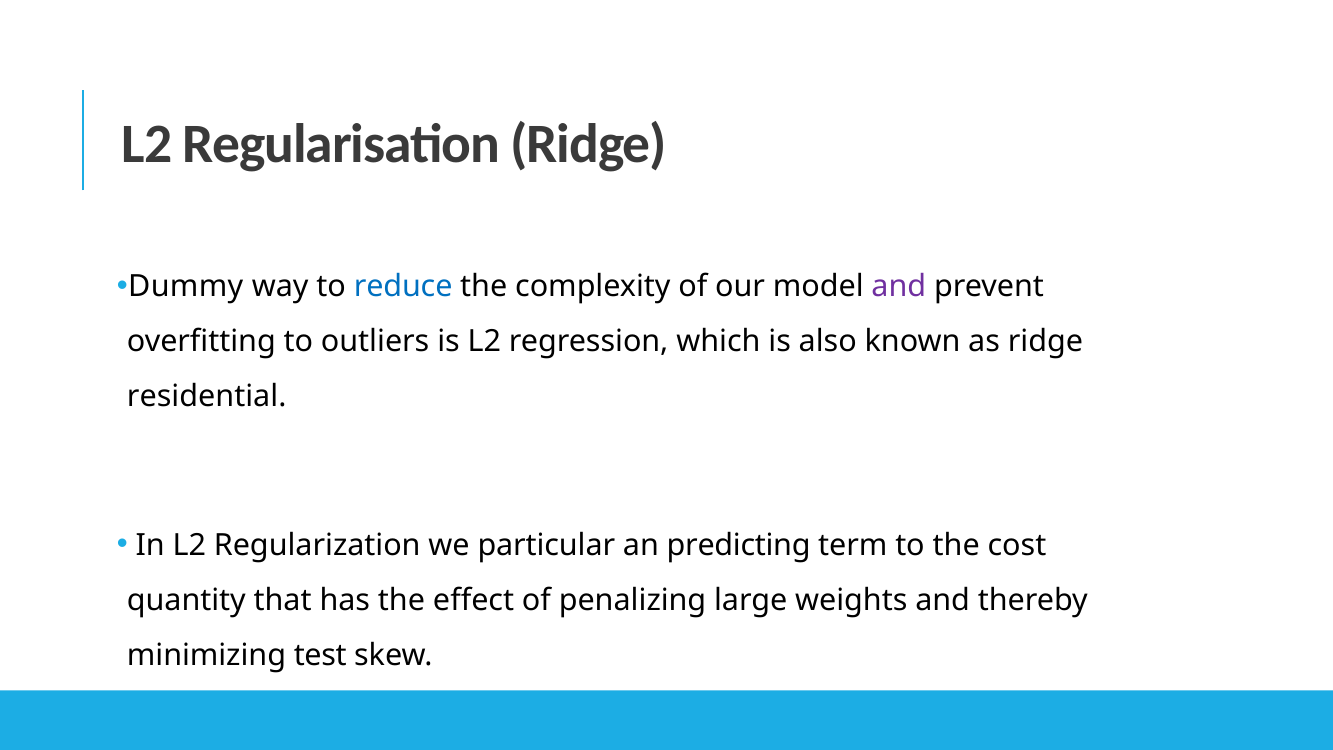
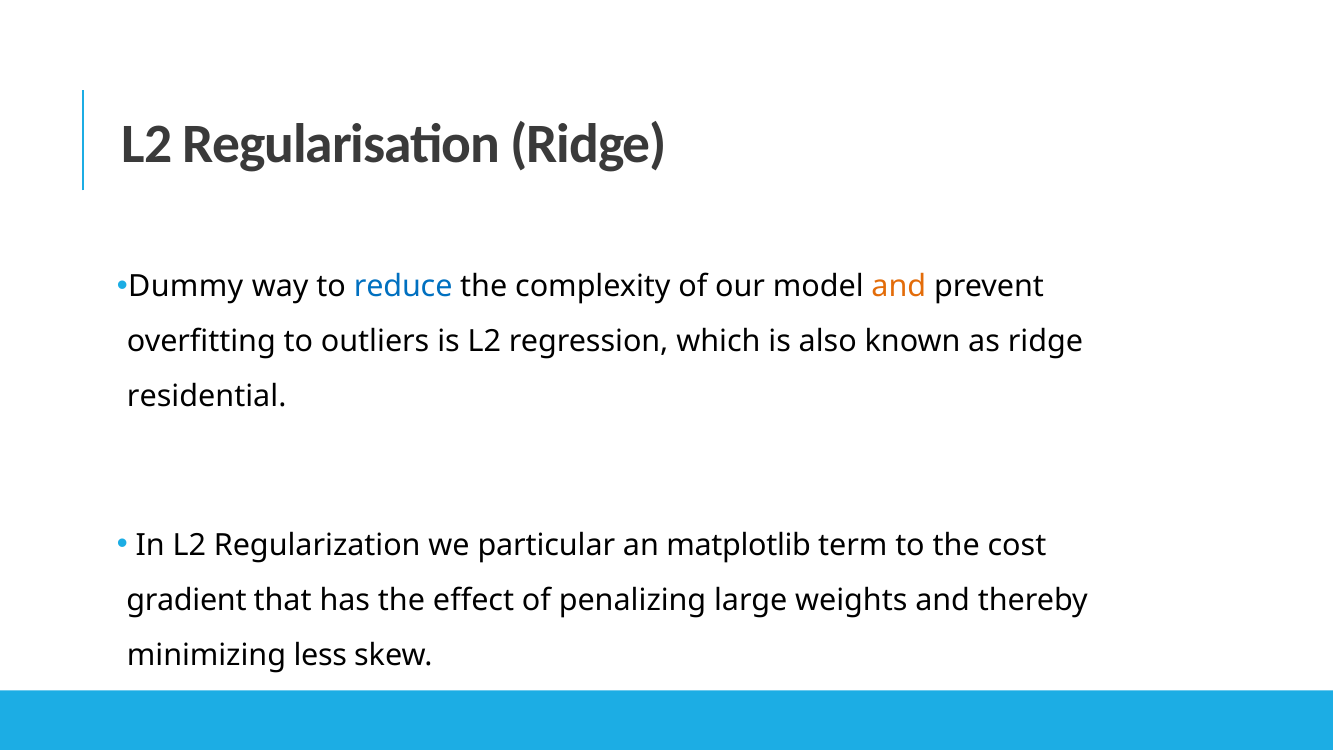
and colour: purple -> orange (899, 287)
predicting: predicting -> matplotlib (739, 545)
quantity: quantity -> gradient (186, 600)
test: test -> less (320, 655)
